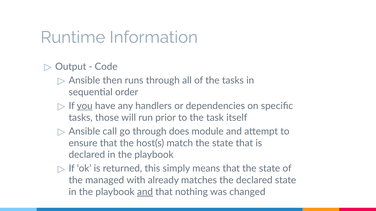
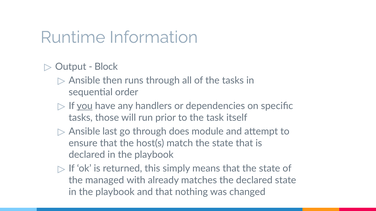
Code: Code -> Block (106, 67)
call: call -> last (110, 132)
and underline: present -> none (145, 192)
